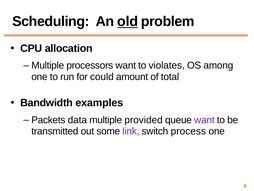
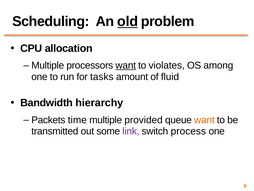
want underline: none -> present (126, 65)
could: could -> tasks (102, 77)
total: total -> fluid (170, 77)
examples: examples -> hierarchy (99, 103)
data: data -> time (77, 120)
want colour: purple -> orange (204, 120)
